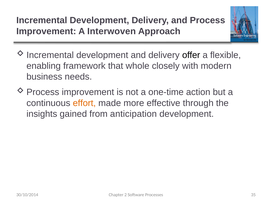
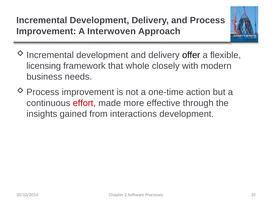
enabling: enabling -> licensing (44, 66)
effort colour: orange -> red (84, 103)
anticipation: anticipation -> interactions (133, 114)
